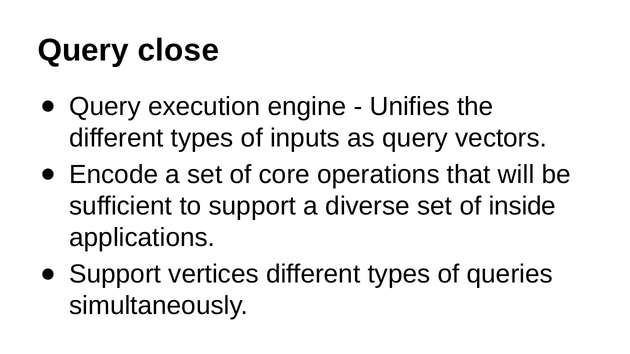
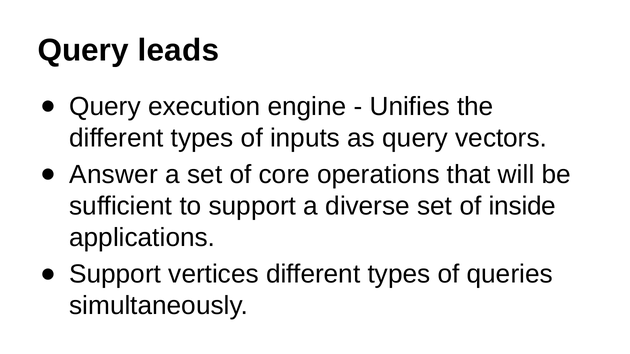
close: close -> leads (178, 50)
Encode: Encode -> Answer (114, 175)
